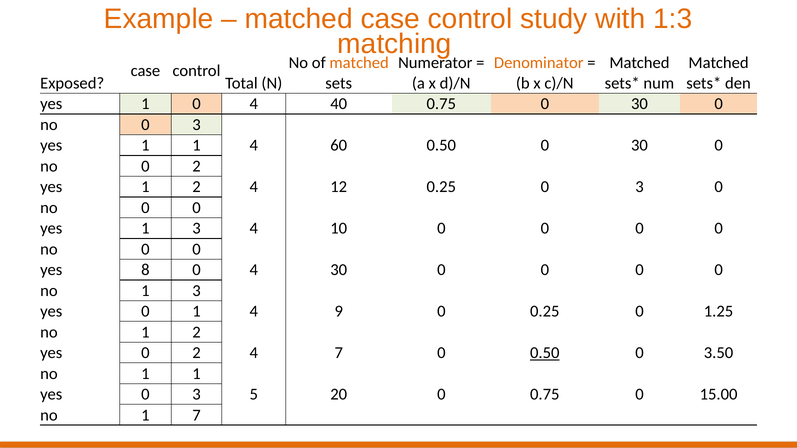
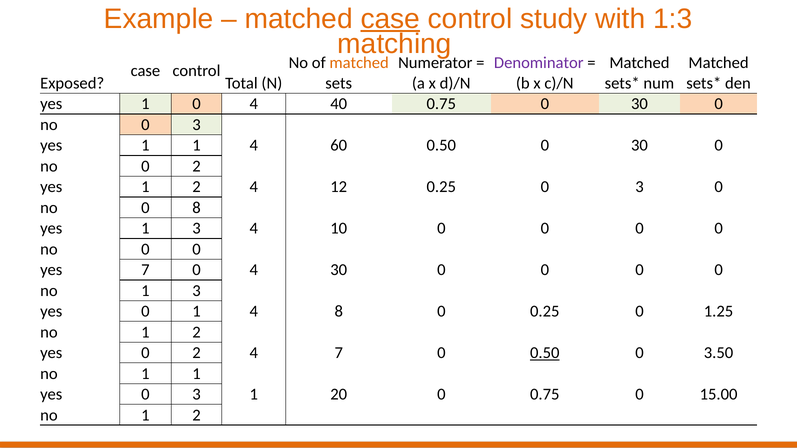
case underline: none -> present (390, 19)
Denominator colour: orange -> purple (539, 63)
0: 0 -> 8 (197, 208)
yes 8: 8 -> 7 (145, 270)
4 9: 9 -> 8 (339, 312)
3 5: 5 -> 1 (254, 395)
7: 7 -> 2 (197, 415)
